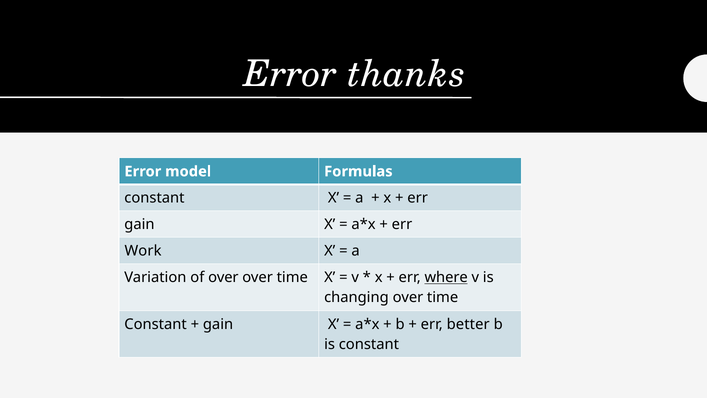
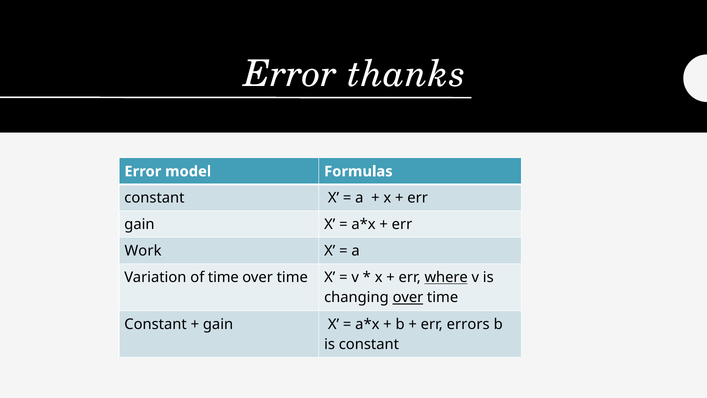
of over: over -> time (223, 277)
over underline: none -> present (408, 297)
better: better -> errors (468, 324)
